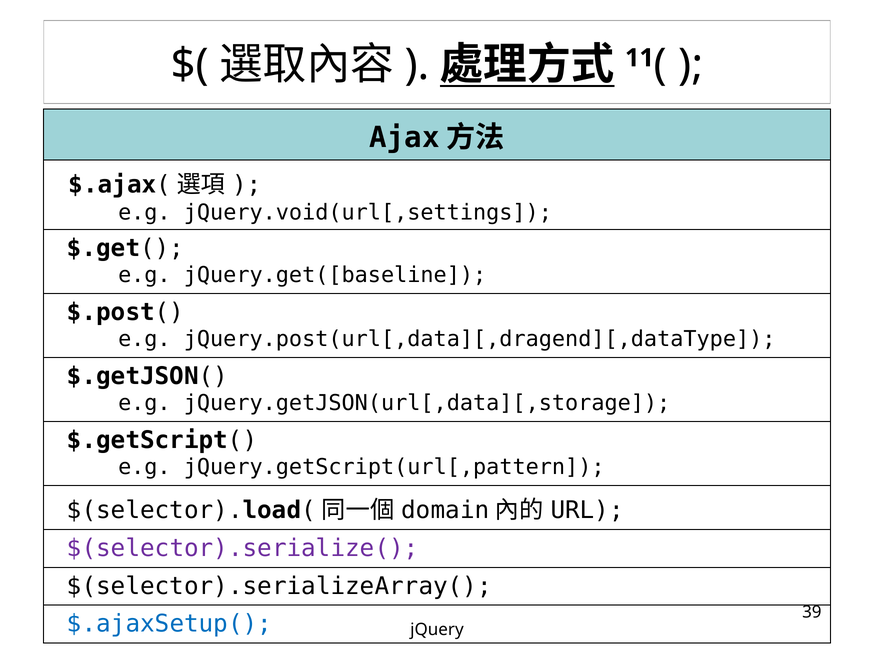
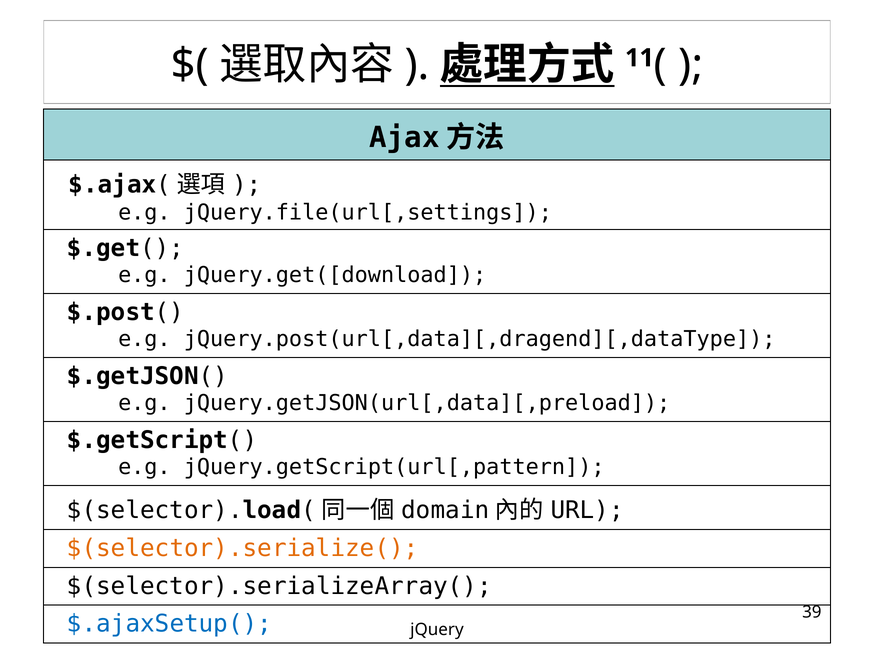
jQuery.void(url[,settings: jQuery.void(url[,settings -> jQuery.file(url[,settings (368, 213)
jQuery.get([baseline: jQuery.get([baseline -> jQuery.get([download (335, 275)
jQuery.getJSON(url[,data][,storage: jQuery.getJSON(url[,data][,storage -> jQuery.getJSON(url[,data][,preload (427, 403)
$(selector).serialize( colour: purple -> orange (243, 549)
